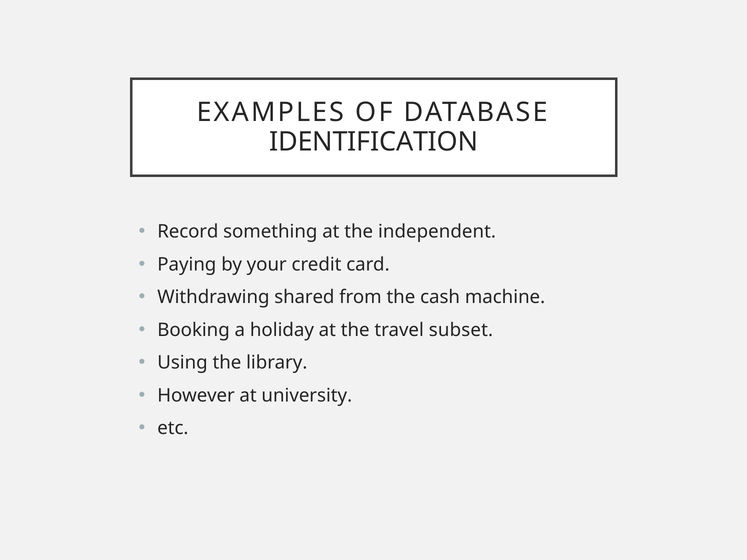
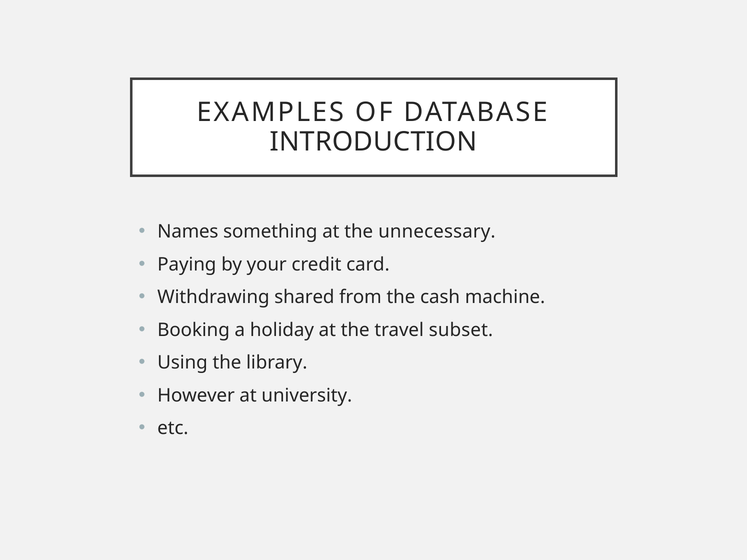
IDENTIFICATION: IDENTIFICATION -> INTRODUCTION (373, 142)
Record: Record -> Names (188, 232)
independent: independent -> unnecessary (437, 232)
